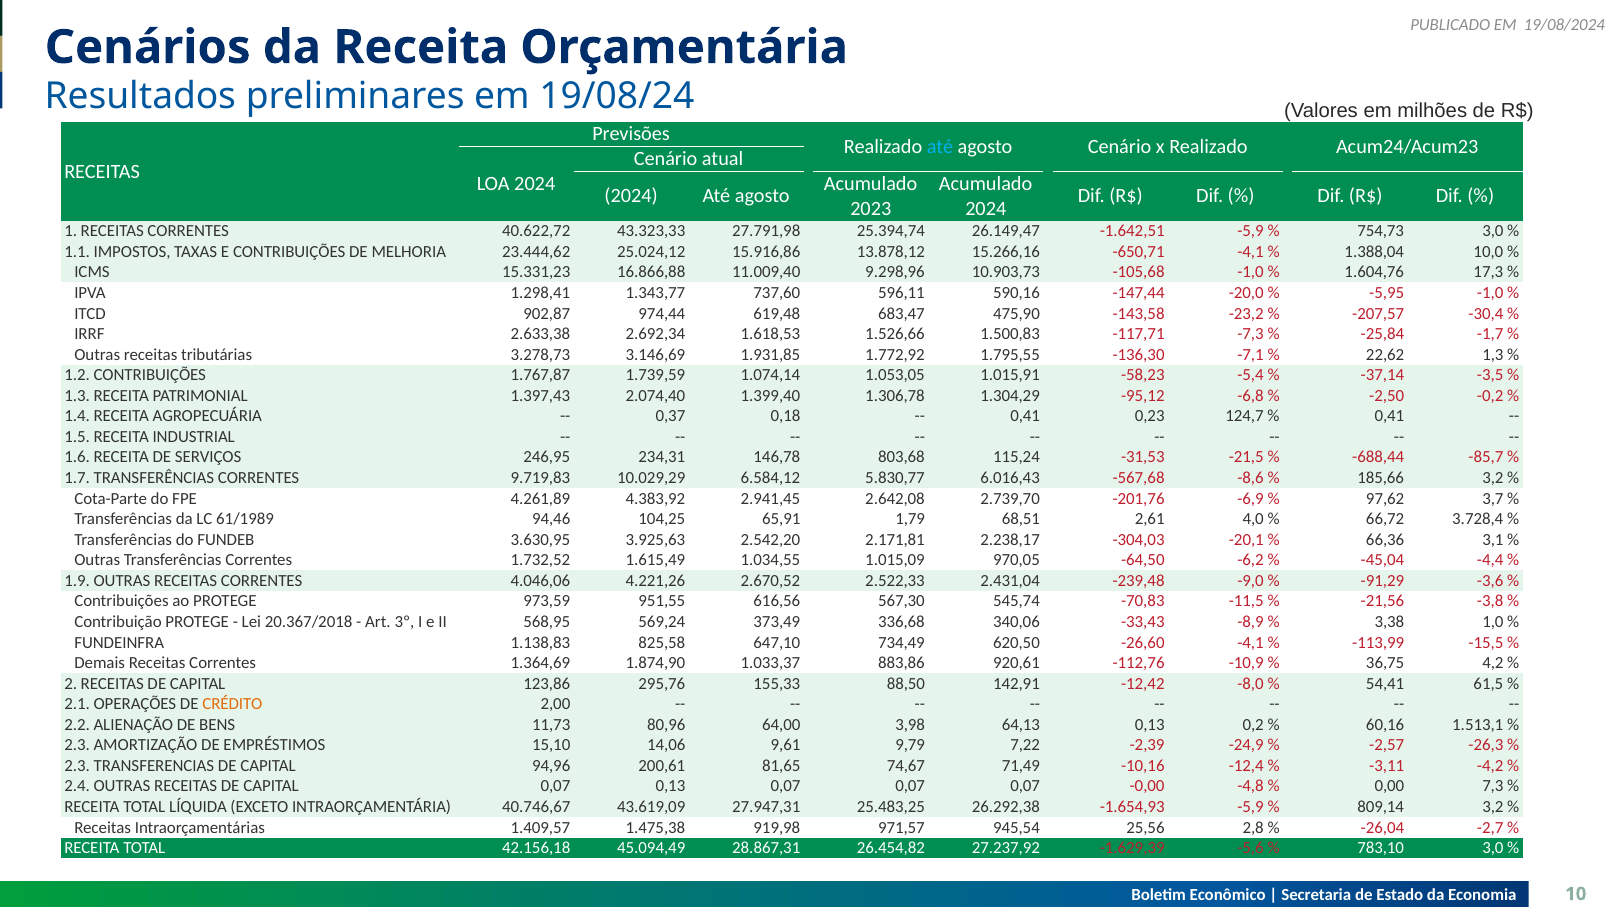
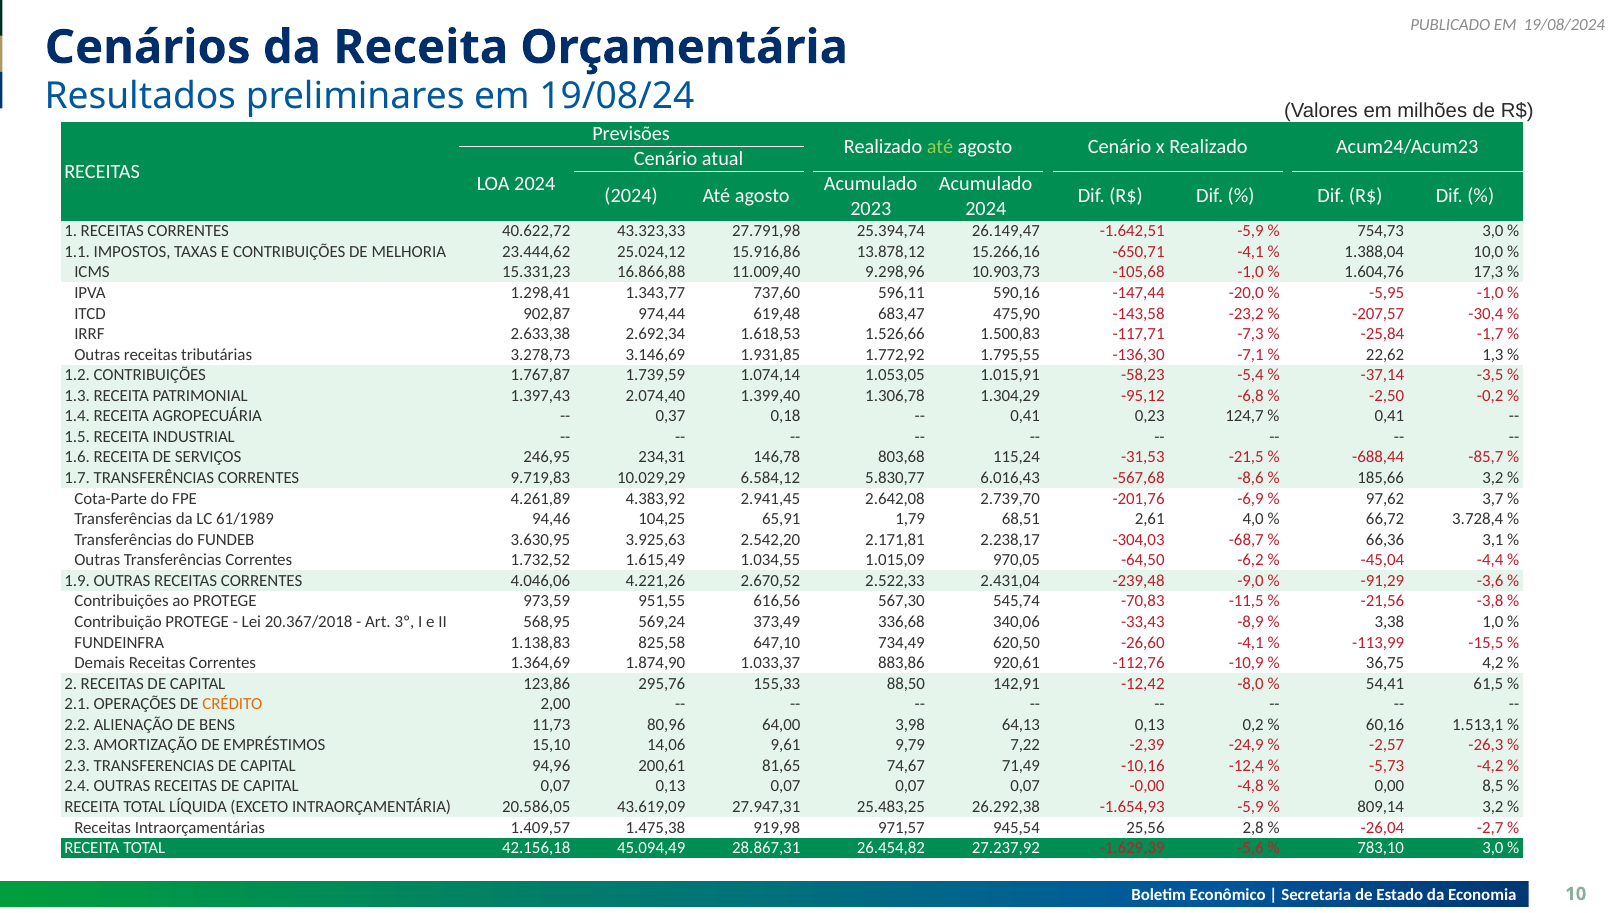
até colour: light blue -> light green (940, 147)
-20,1: -20,1 -> -68,7 (1246, 540)
-3,11: -3,11 -> -5,73 (1387, 766)
7,3: 7,3 -> 8,5 (1493, 786)
40.746,67: 40.746,67 -> 20.586,05 (536, 807)
